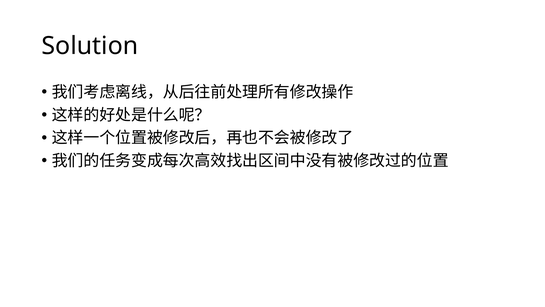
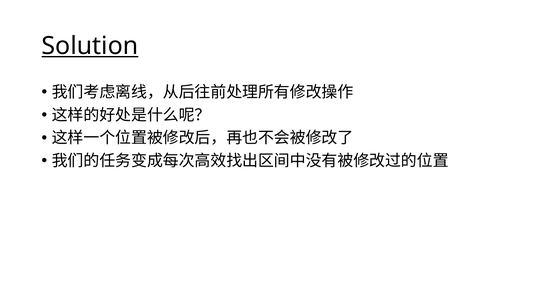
Solution underline: none -> present (90, 46)
